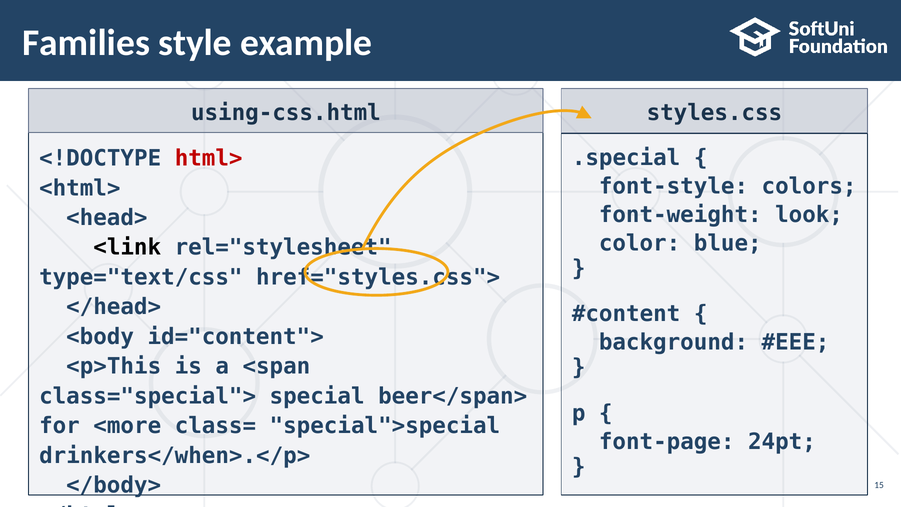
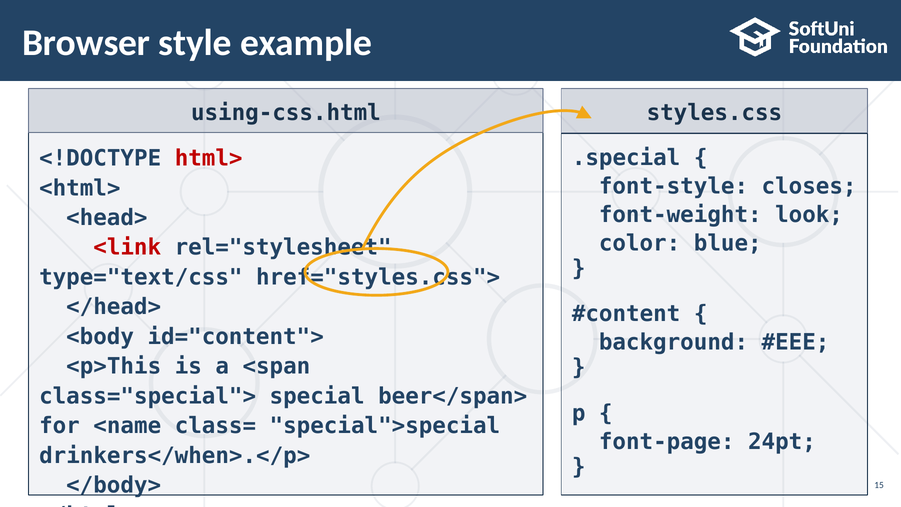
Families: Families -> Browser (86, 43)
colors: colors -> closes (809, 186)
<link colour: black -> red (127, 247)
<more: <more -> <name (127, 426)
